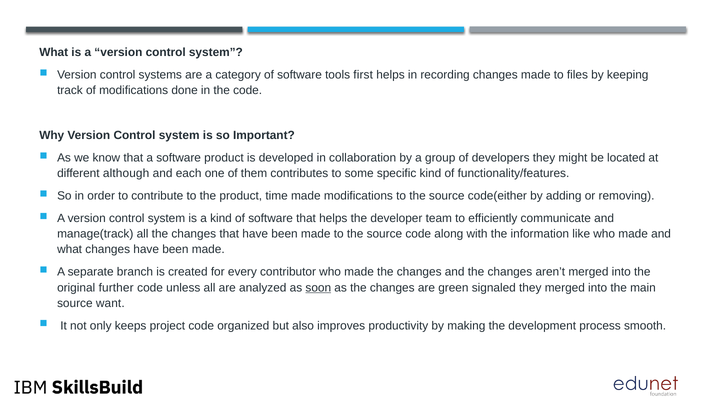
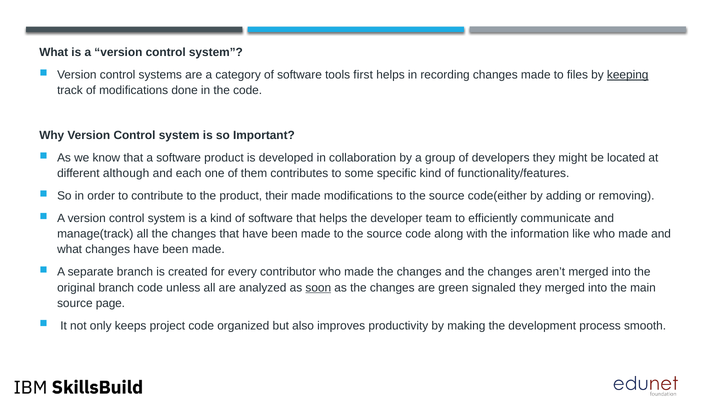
keeping underline: none -> present (628, 75)
time: time -> their (277, 196)
original further: further -> branch (116, 288)
want: want -> page (110, 304)
